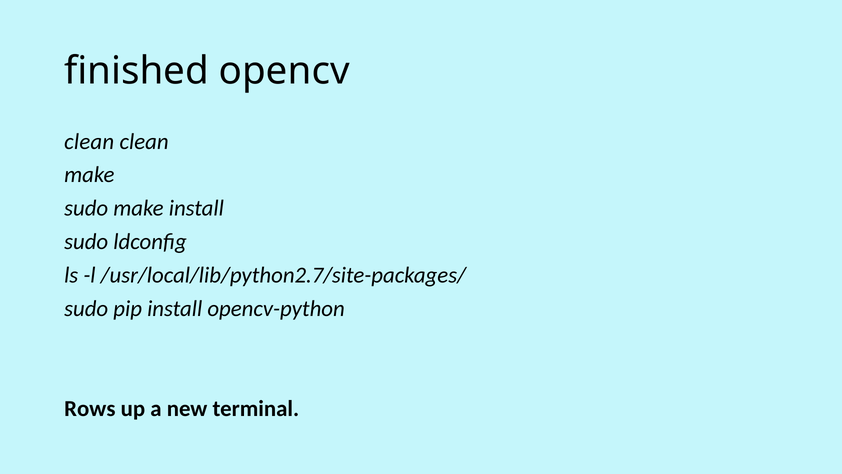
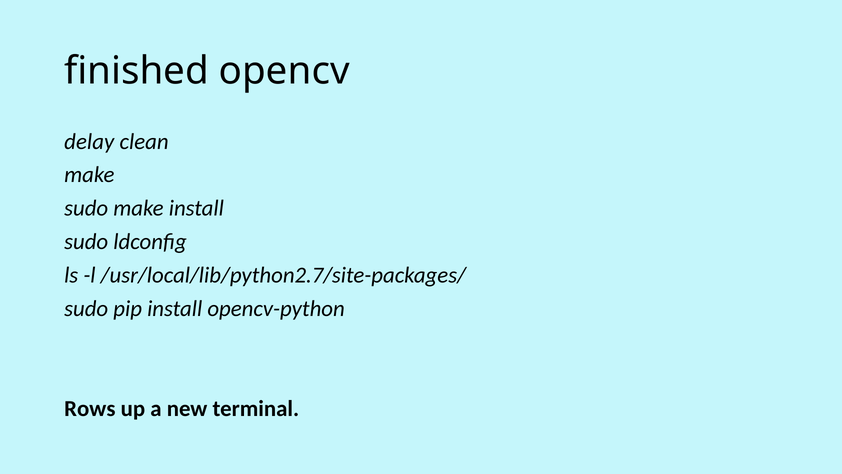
clean: clean -> delay (89, 141)
